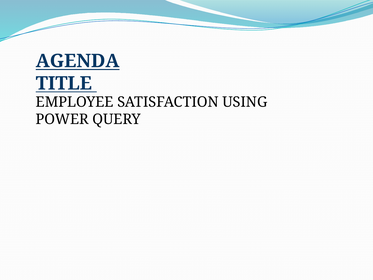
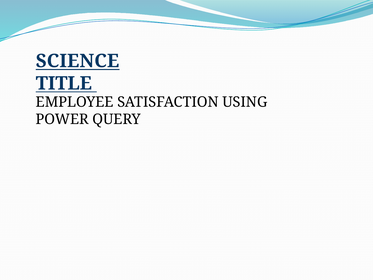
AGENDA: AGENDA -> SCIENCE (77, 61)
